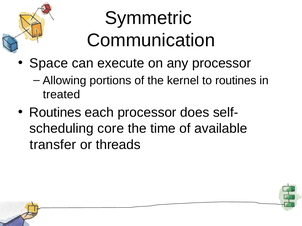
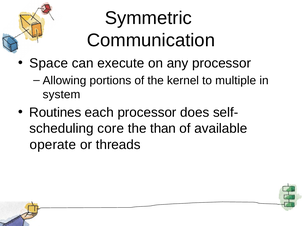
to routines: routines -> multiple (236, 81)
treated: treated -> system (61, 95)
time: time -> than (163, 129)
transfer: transfer -> operate (53, 145)
